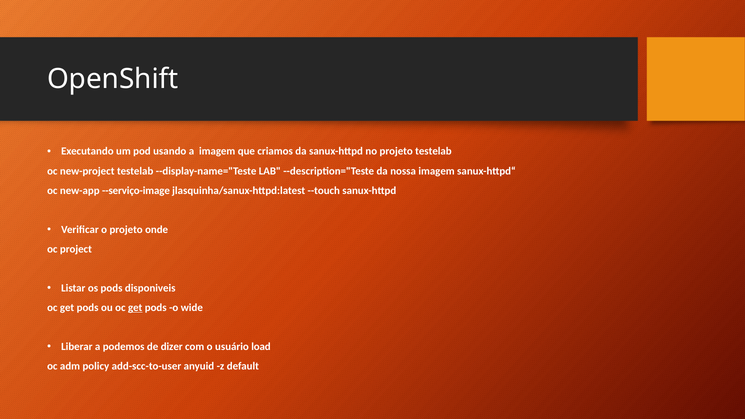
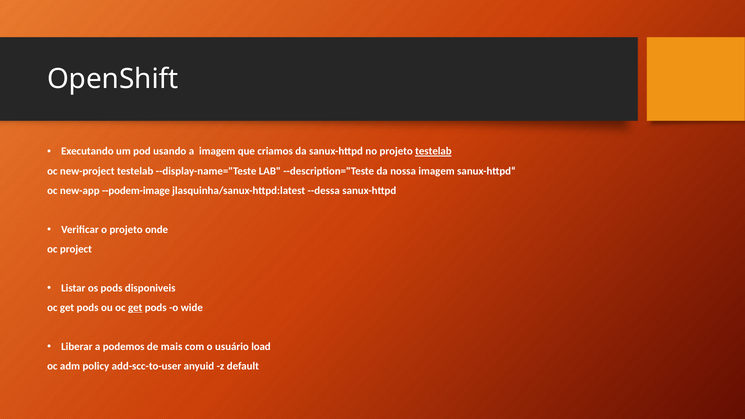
testelab underline: none -> present (433, 151)
--serviço-image: --serviço-image -> --podem-image (136, 190)
--touch: --touch -> --dessa (324, 190)
dizer: dizer -> mais (172, 347)
